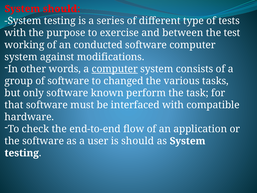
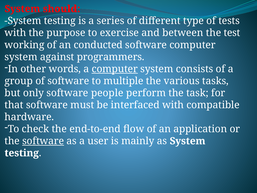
modifications: modifications -> programmers (111, 57)
changed: changed -> multiple (123, 81)
known: known -> people (107, 93)
software underline: none -> present (43, 141)
is should: should -> mainly (138, 141)
